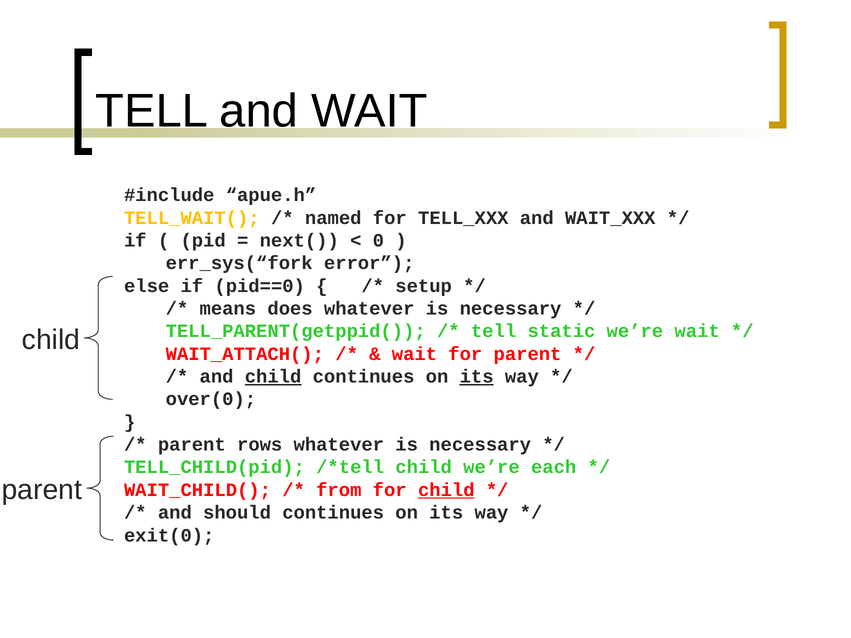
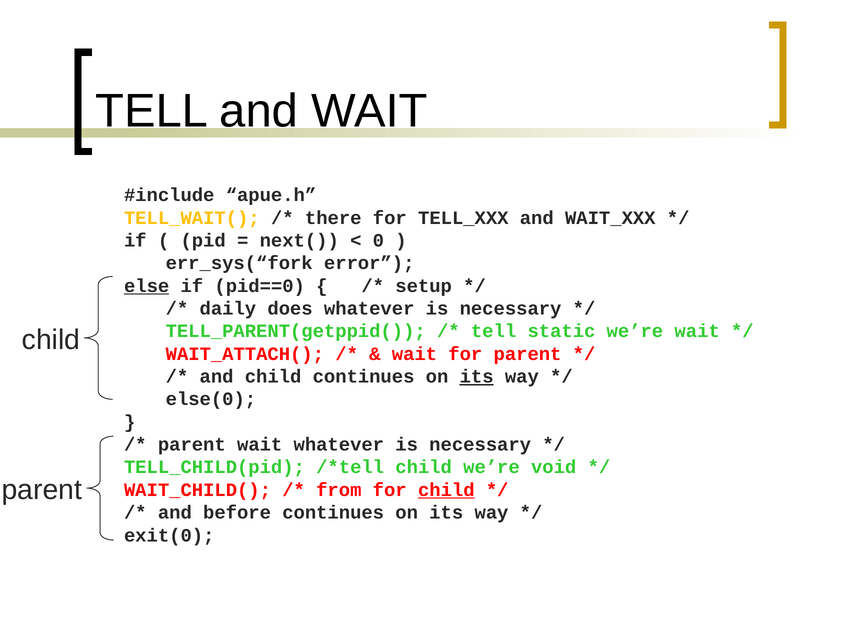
named: named -> there (333, 218)
else underline: none -> present (147, 286)
means: means -> daily (228, 309)
child underline: present -> none (273, 377)
over(0: over(0 -> else(0 (211, 399)
parent rows: rows -> wait (260, 445)
each: each -> void (554, 467)
should: should -> before (237, 513)
